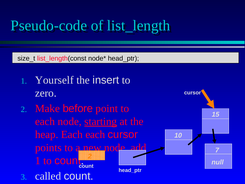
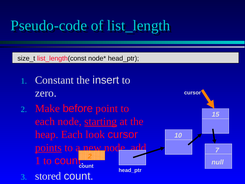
Yourself: Yourself -> Constant (54, 80)
Each each: each -> look (95, 134)
points underline: none -> present (48, 147)
called: called -> stored (48, 176)
